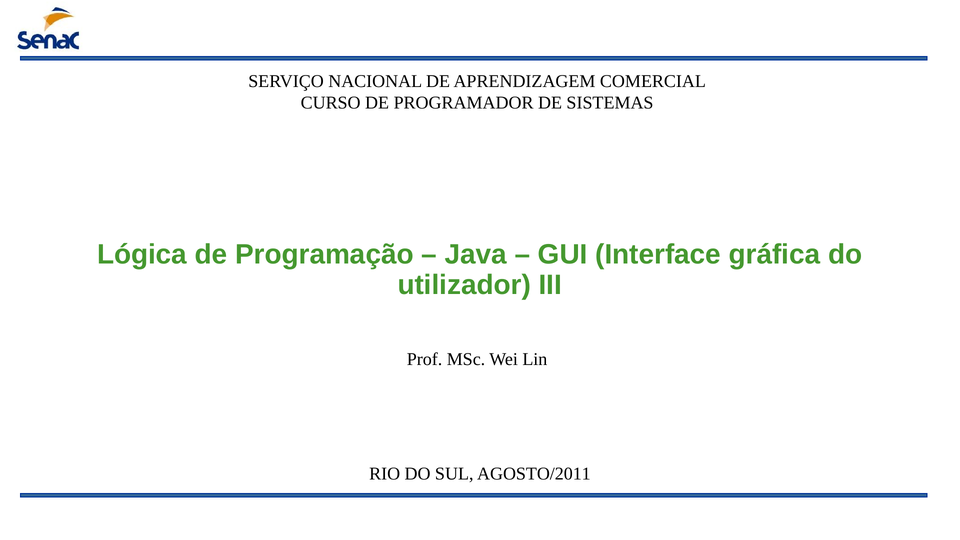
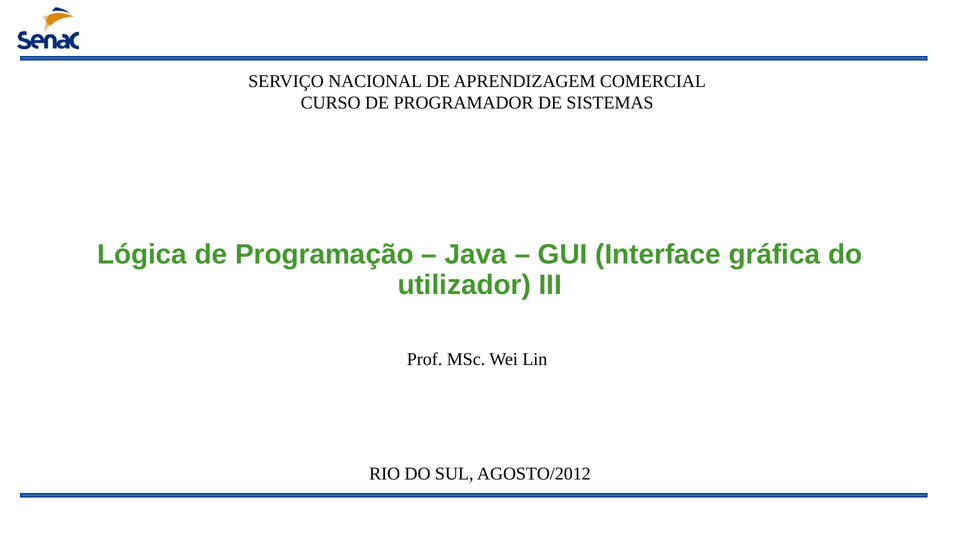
AGOSTO/2011: AGOSTO/2011 -> AGOSTO/2012 (534, 474)
